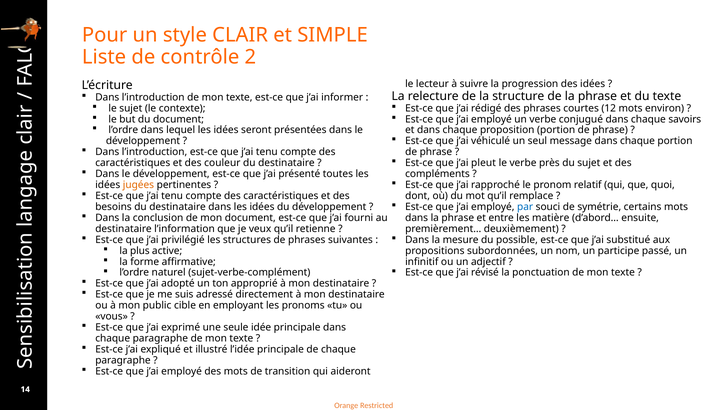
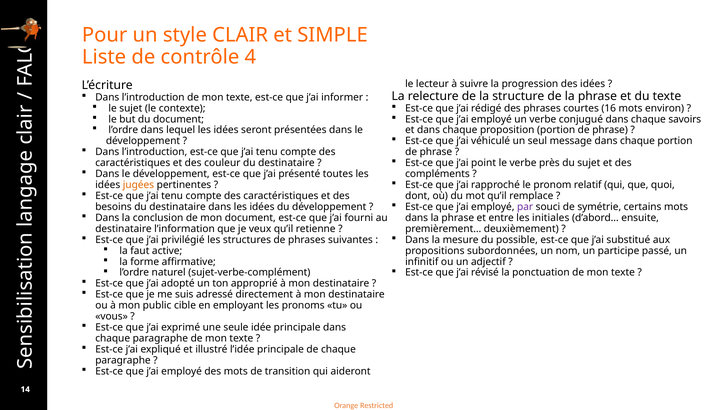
2: 2 -> 4 (250, 57)
12: 12 -> 16 (609, 108)
pleut: pleut -> point (484, 163)
par colour: blue -> purple (525, 207)
matière: matière -> initiales (551, 218)
plus: plus -> faut (140, 250)
